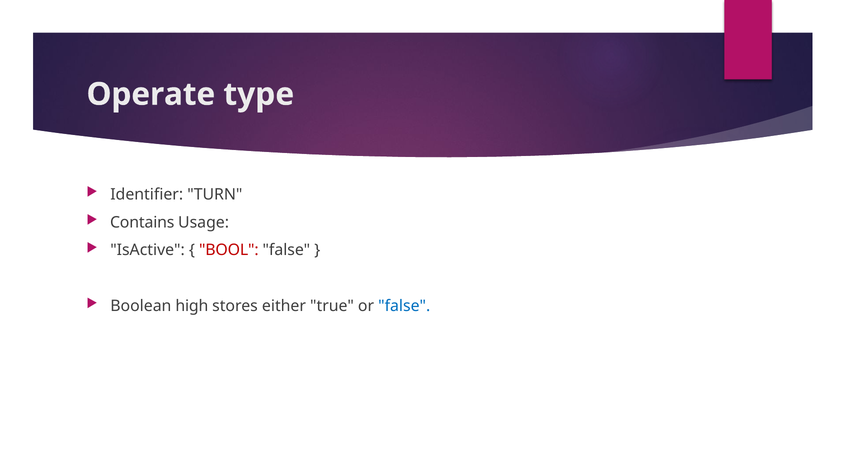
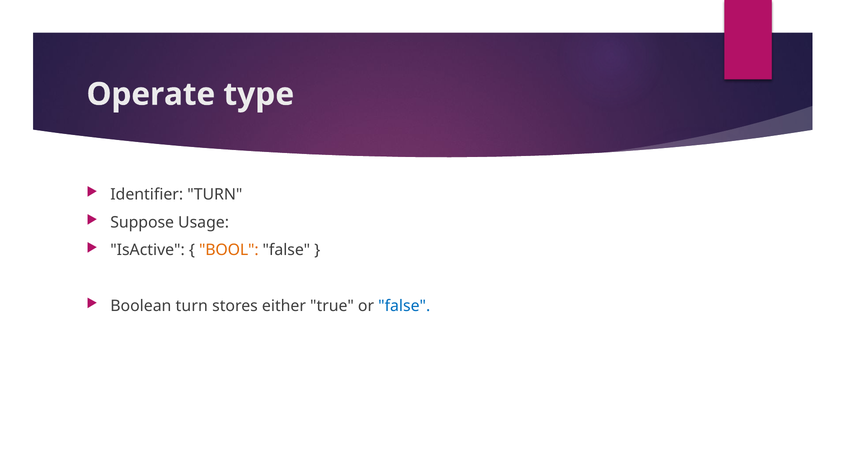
Contains: Contains -> Suppose (142, 222)
BOOL colour: red -> orange (229, 250)
Boolean high: high -> turn (192, 306)
